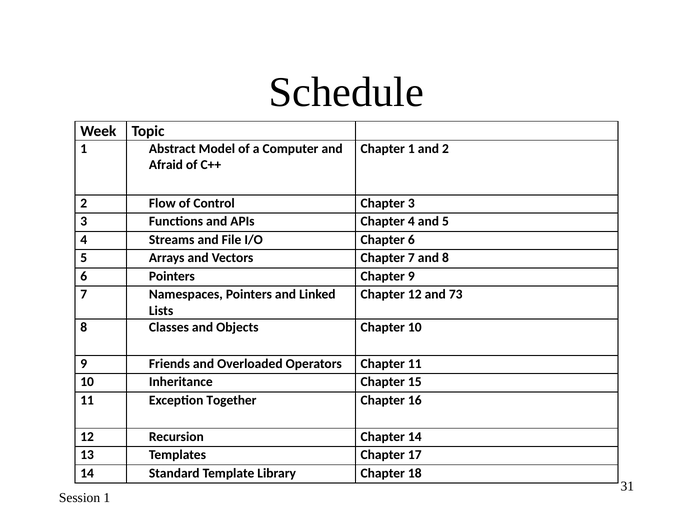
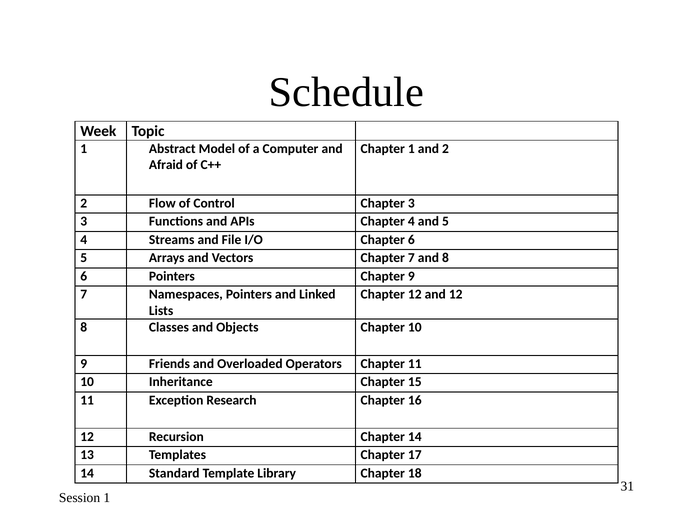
and 73: 73 -> 12 (456, 294)
Together: Together -> Research (231, 400)
